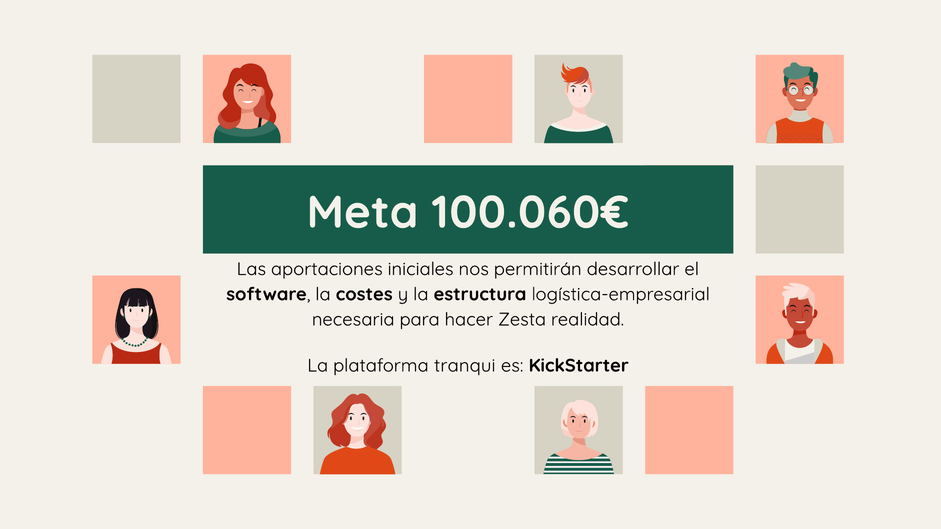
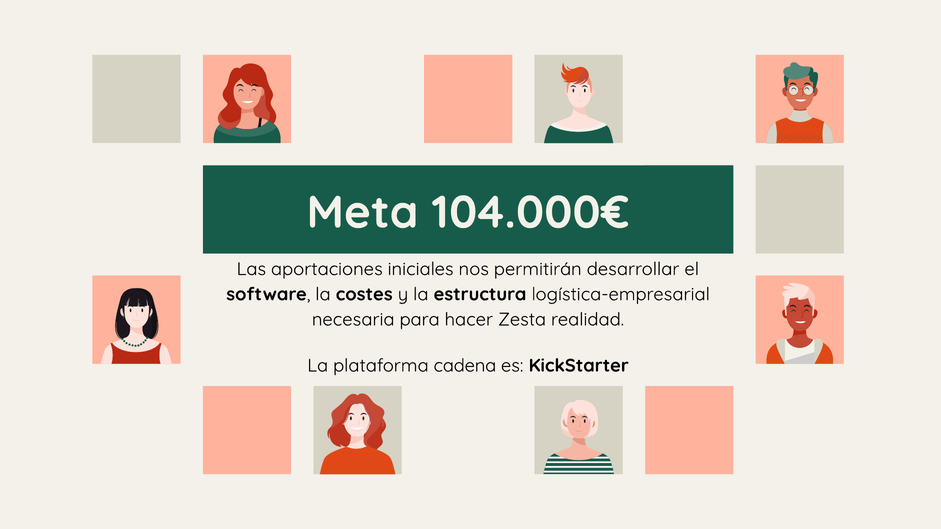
100.060€: 100.060€ -> 104.000€ (530, 213)
tranqui: tranqui -> cadena (465, 366)
